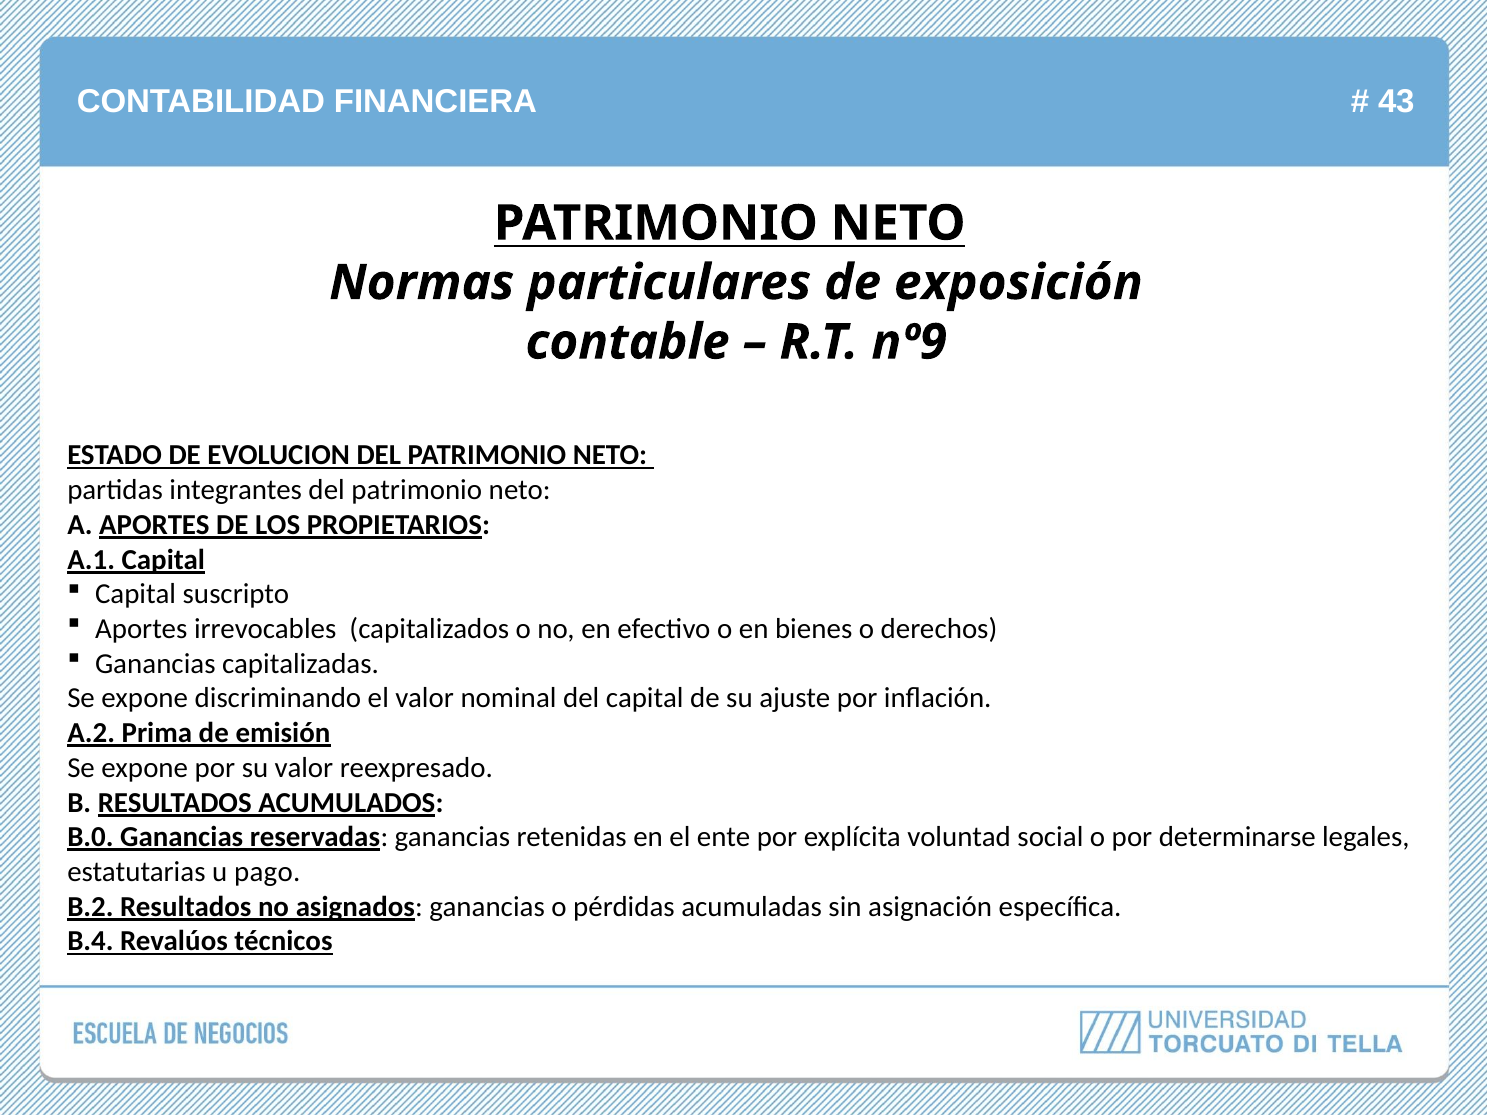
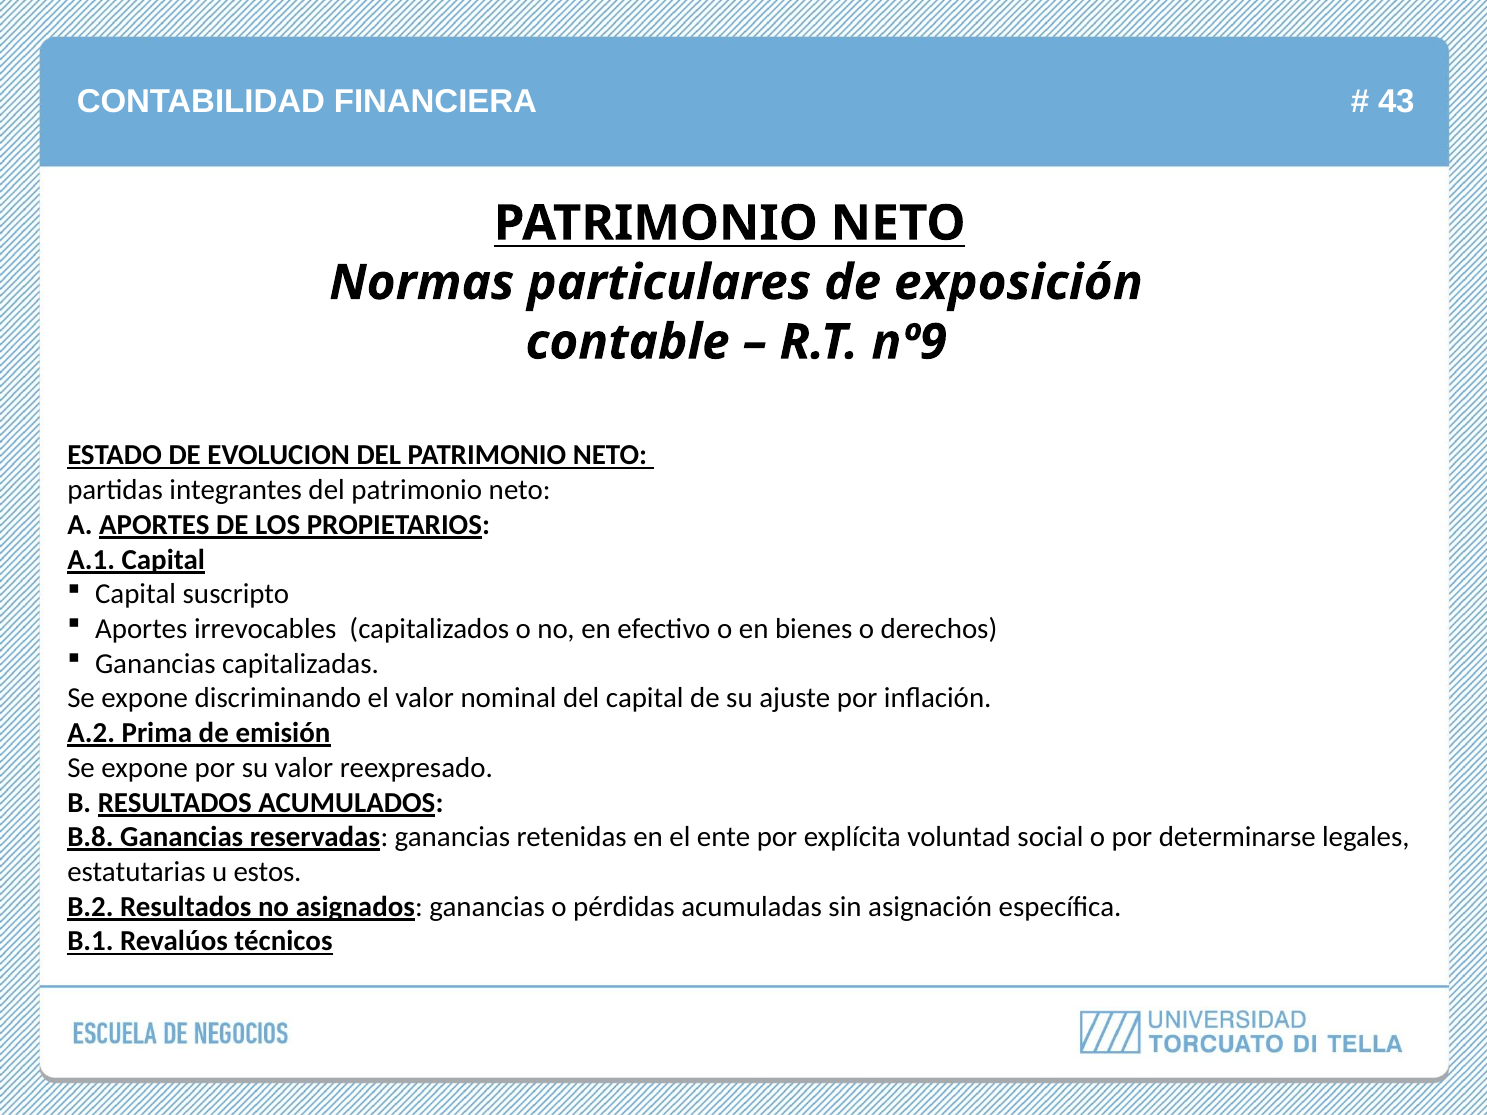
B.0: B.0 -> B.8 (90, 837)
pago: pago -> estos (267, 872)
B.4: B.4 -> B.1 (90, 942)
